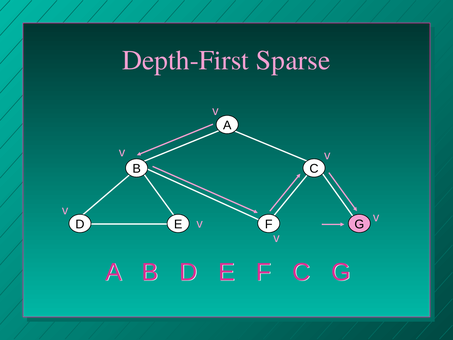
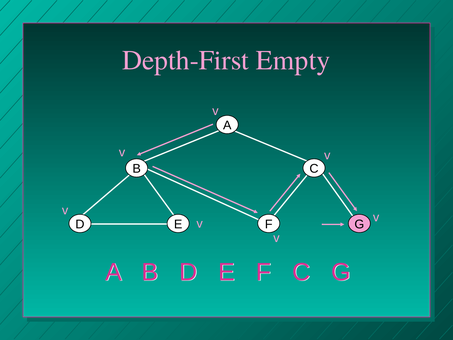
Sparse: Sparse -> Empty (293, 60)
